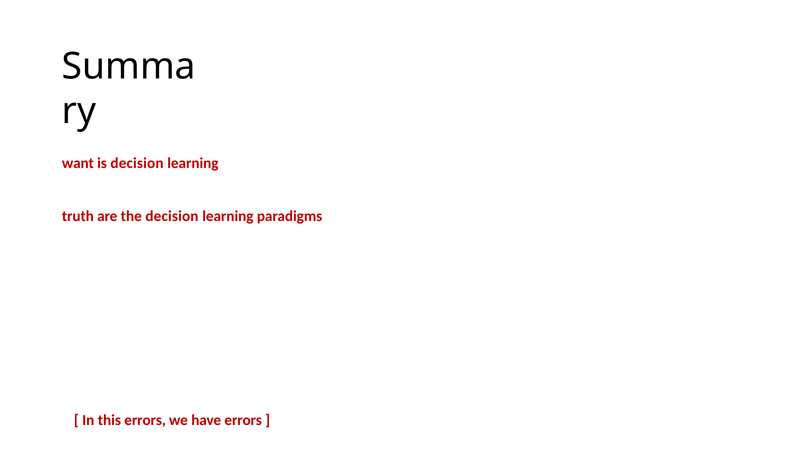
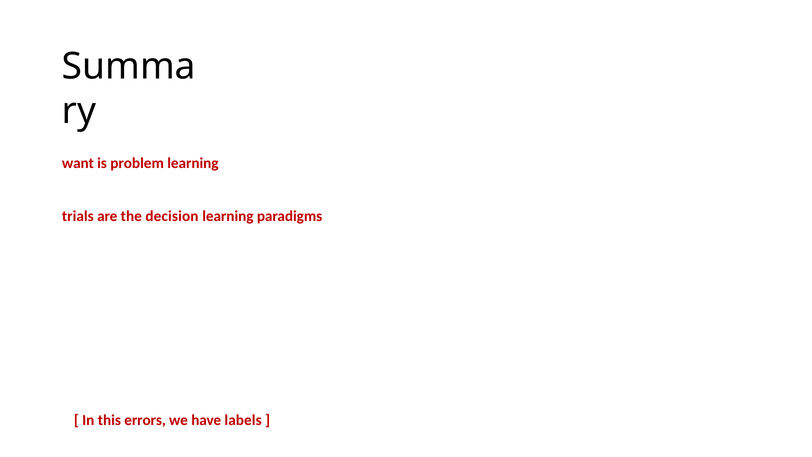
is decision: decision -> problem (137, 163)
truth: truth -> trials (78, 216)
have errors: errors -> labels (243, 420)
